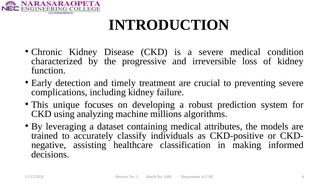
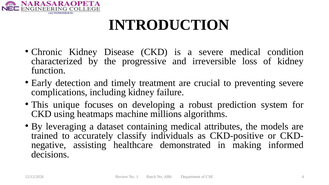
analyzing: analyzing -> heatmaps (95, 114)
classification: classification -> demonstrated (185, 145)
